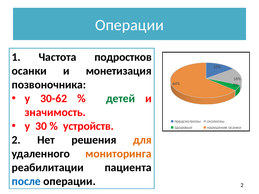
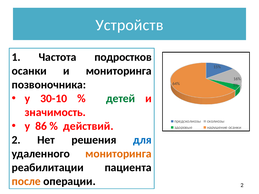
Операции: Операции -> Устройств (129, 25)
и монетизация: монетизация -> мониторинга (119, 71)
30-62: 30-62 -> 30-10 (54, 99)
30: 30 -> 86 (41, 126)
устройств: устройств -> действий (88, 126)
для colour: orange -> blue (142, 140)
после colour: blue -> orange (26, 182)
